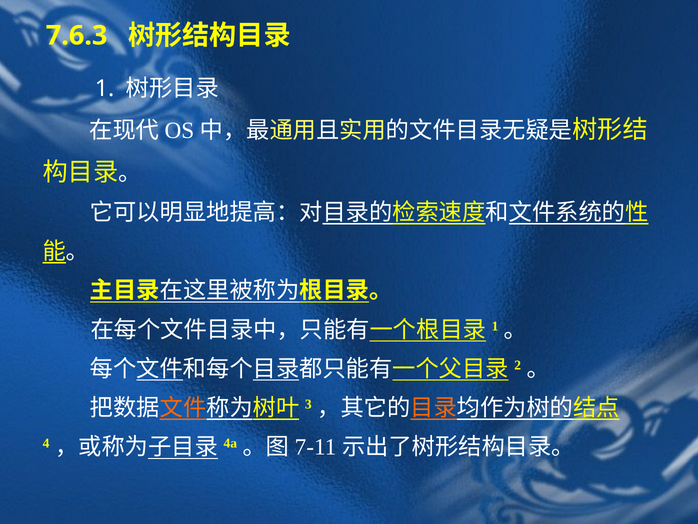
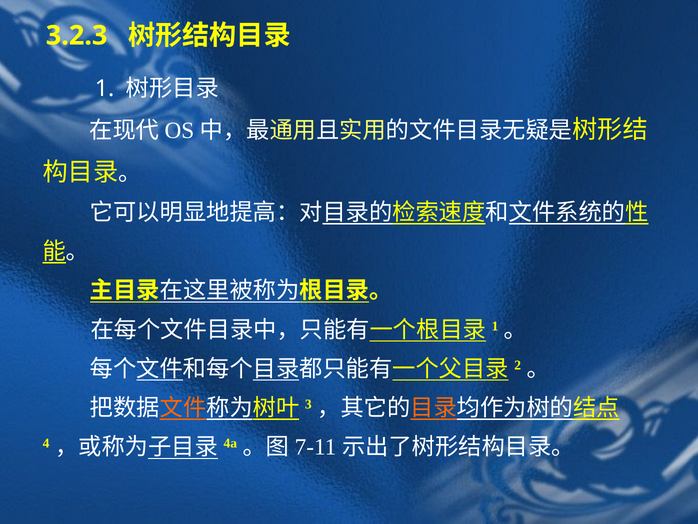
7.6.3: 7.6.3 -> 3.2.3 (77, 36)
